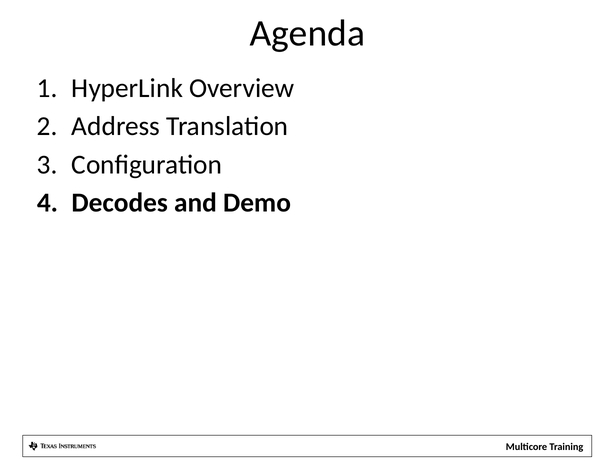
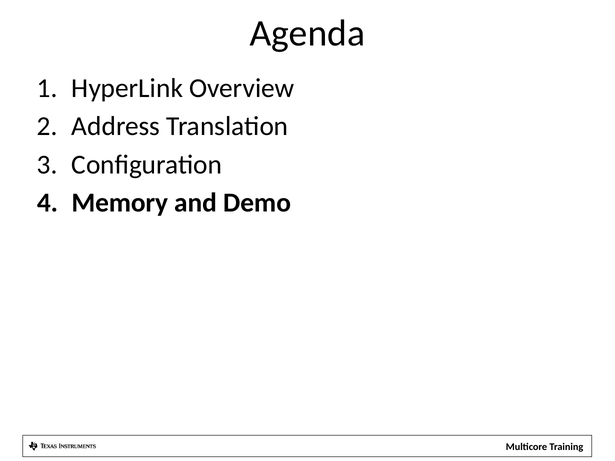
Decodes: Decodes -> Memory (120, 203)
